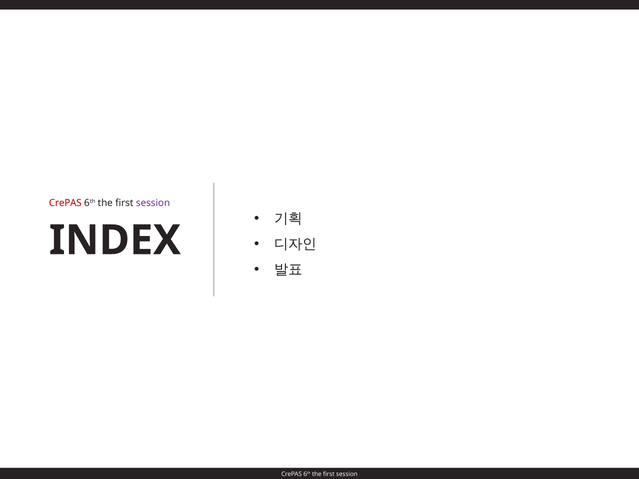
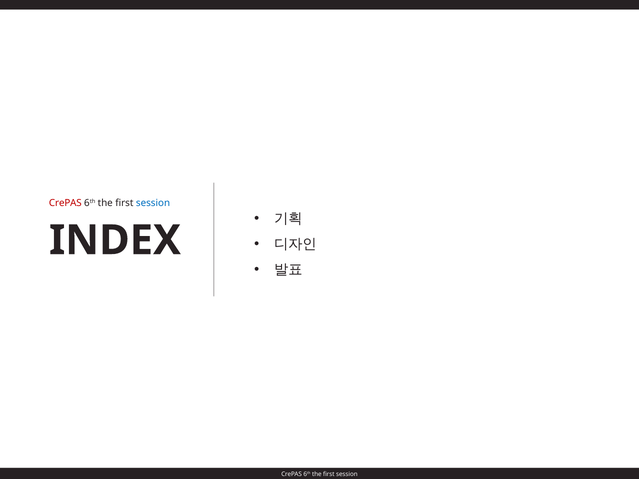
session colour: purple -> blue (153, 203)
